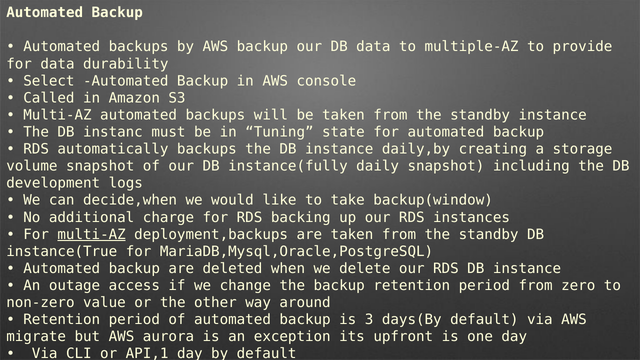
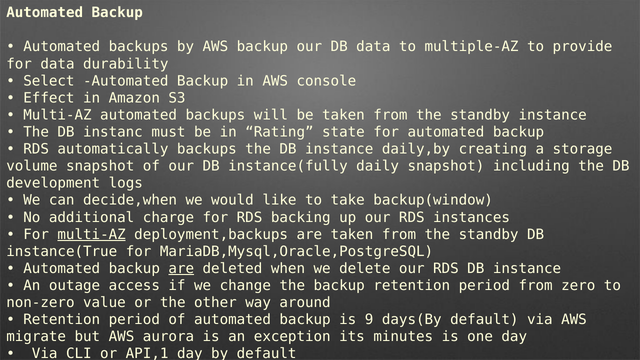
Called: Called -> Effect (49, 98)
Tuning: Tuning -> Rating (279, 132)
are underline: none -> present (181, 269)
3: 3 -> 9 (369, 320)
upfront: upfront -> minutes (403, 337)
